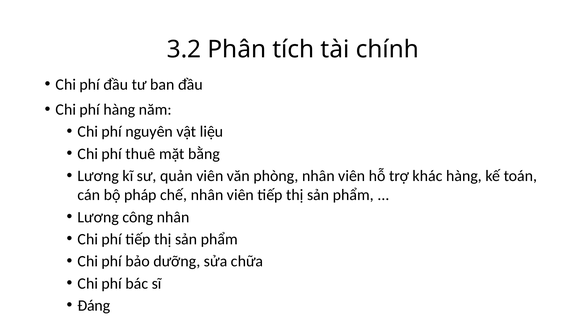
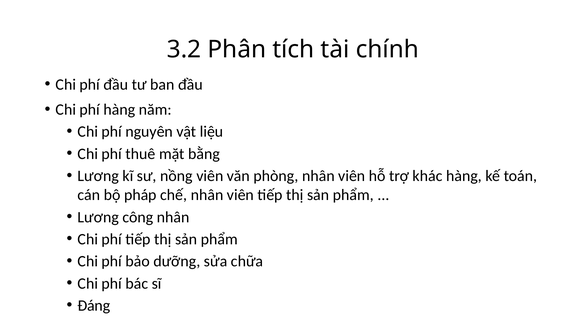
quản: quản -> nồng (176, 176)
